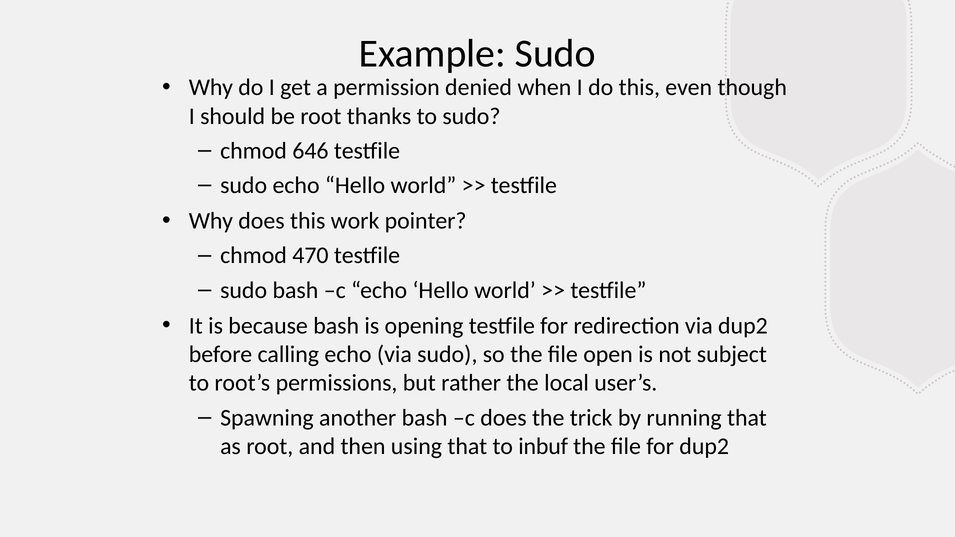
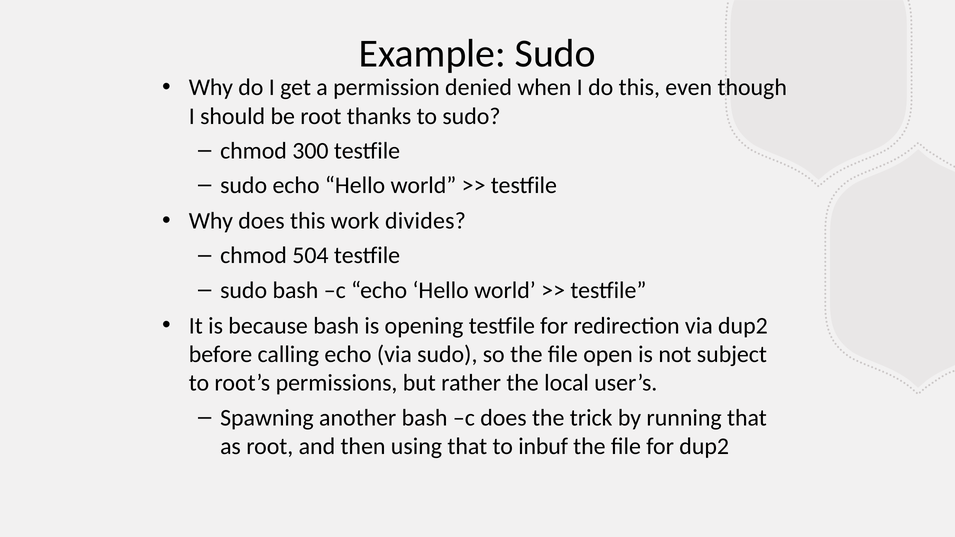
646: 646 -> 300 (310, 151)
pointer: pointer -> divides (425, 221)
470: 470 -> 504 (310, 256)
